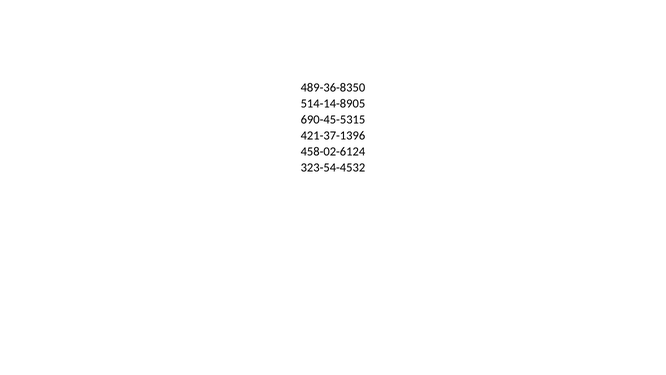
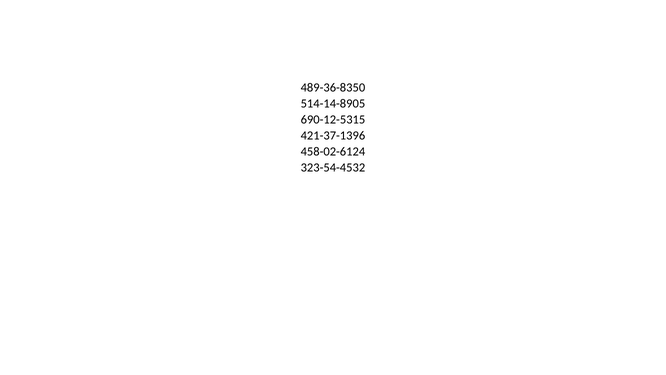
690-45-5315: 690-45-5315 -> 690-12-5315 (333, 120)
